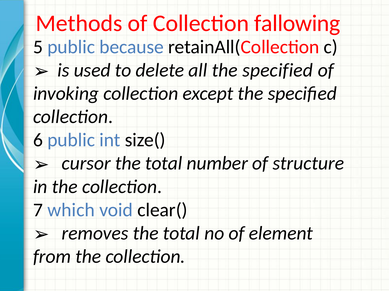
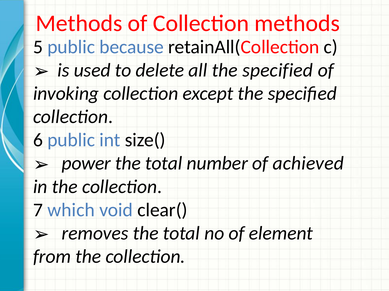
Collection fallowing: fallowing -> methods (297, 23)
cursor: cursor -> power (86, 164)
structure: structure -> achieved (308, 164)
